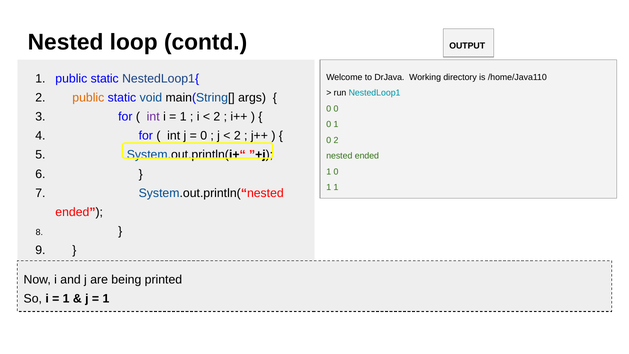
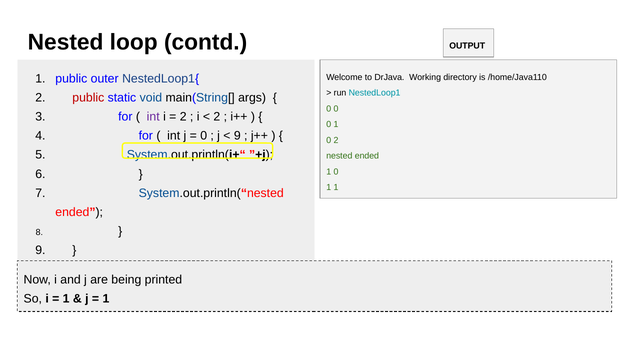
1 public static: static -> outer (105, 79)
public colour: orange -> red (88, 98)
1: 1 -> 2 (183, 117)
2: 2 -> 9 (237, 136)
